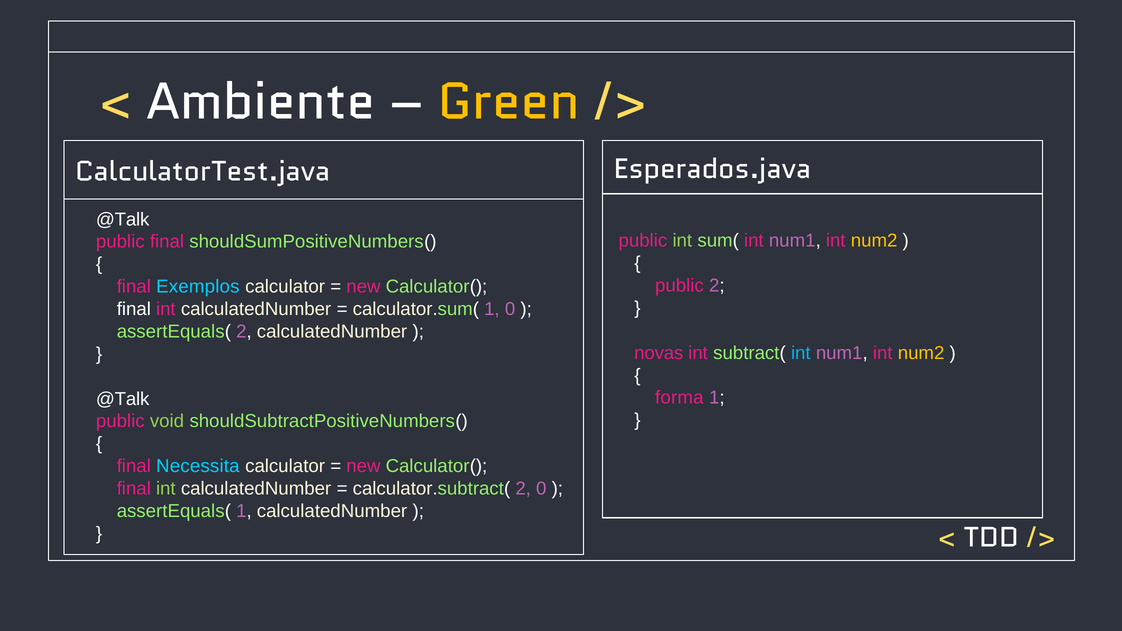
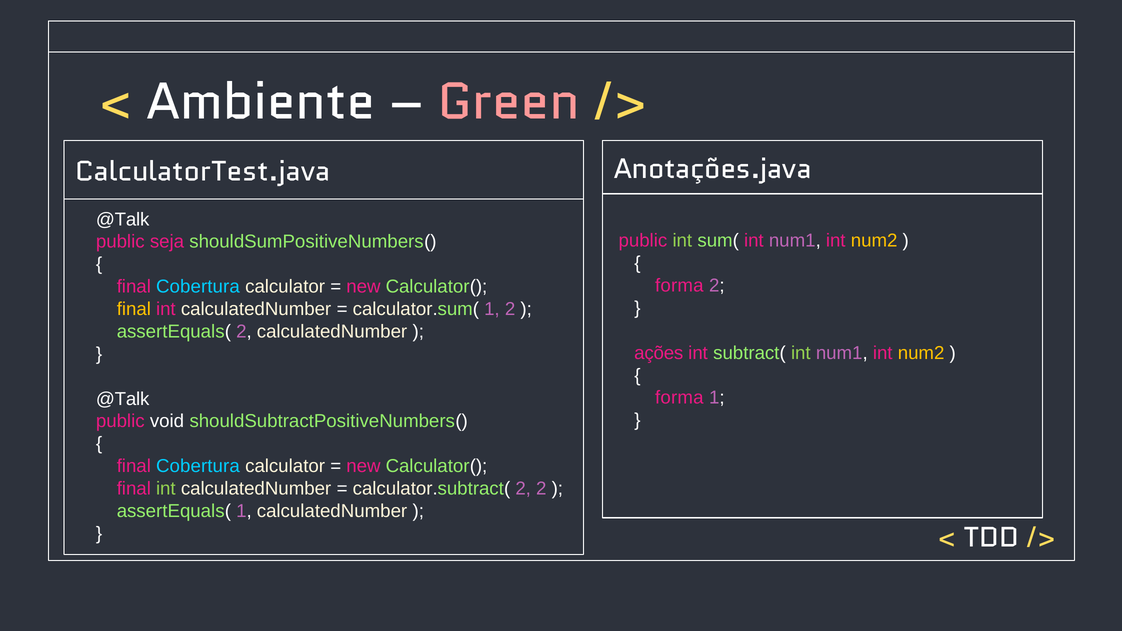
Green colour: yellow -> pink (509, 102)
Esperados.java: Esperados.java -> Anotações.java (713, 169)
public final: final -> seja (167, 242)
public: public -> forma (679, 286)
Exemplos: Exemplos -> Cobertura (198, 287)
final colour: white -> yellow (134, 309)
1 0: 0 -> 2 (510, 309)
novas: novas -> ações (659, 353)
int colour: light blue -> light green (801, 353)
void colour: light green -> white (167, 421)
Necessita: Necessita -> Cobertura (198, 466)
2 0: 0 -> 2 (541, 489)
